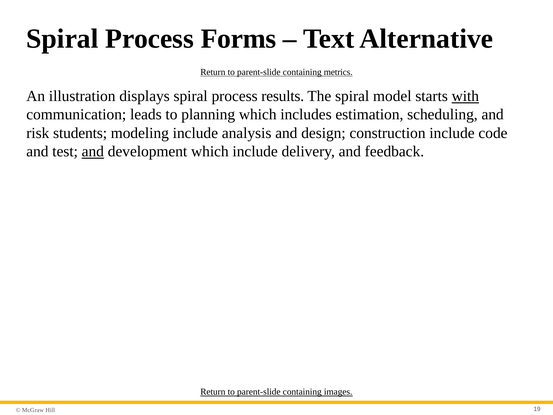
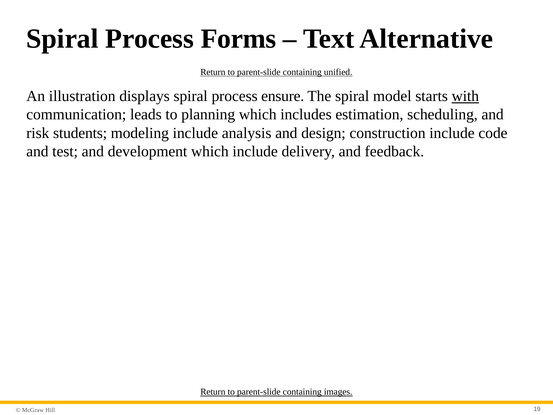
metrics: metrics -> unified (338, 72)
results: results -> ensure (283, 96)
and underline: present -> none (93, 151)
